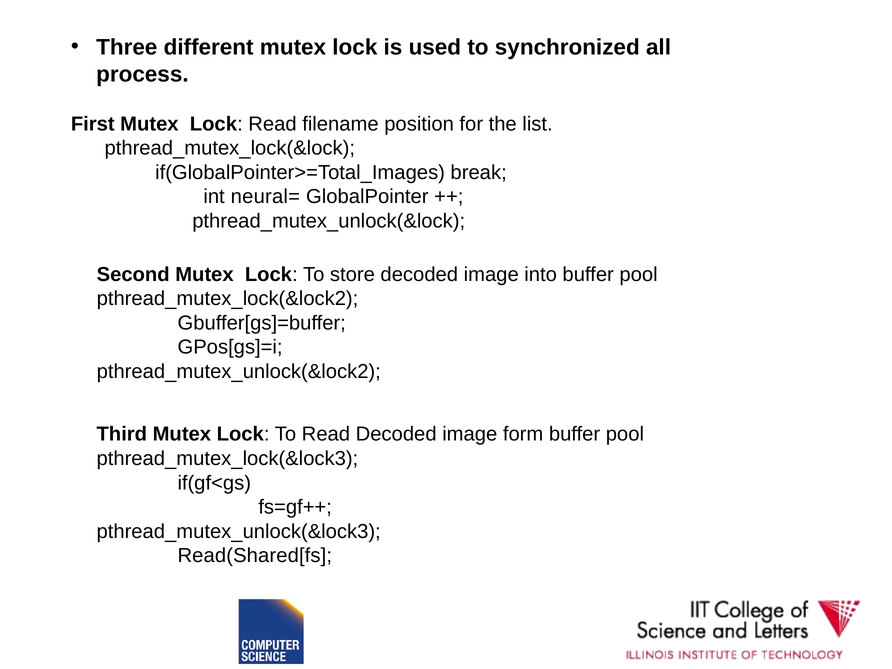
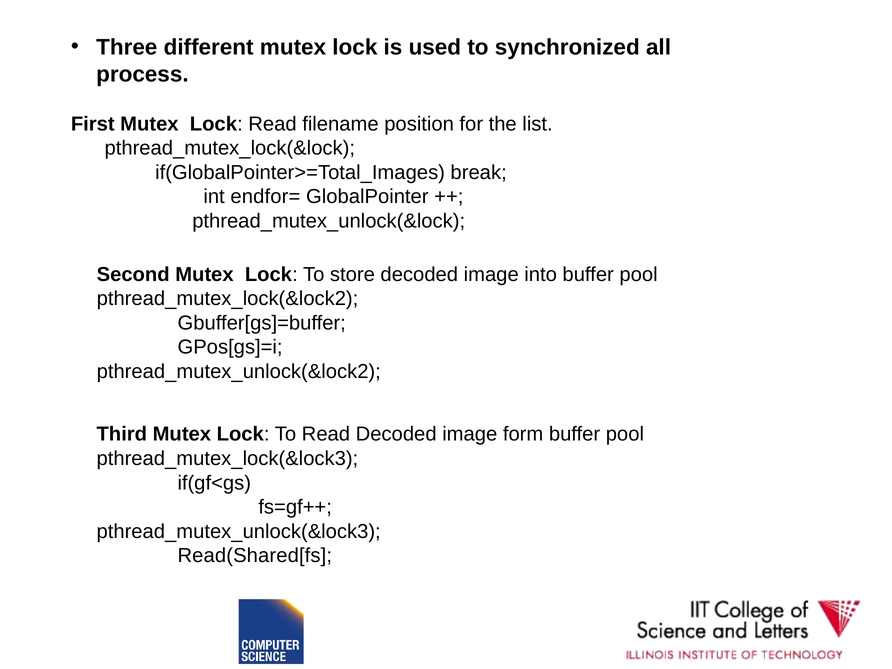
neural=: neural= -> endfor= (265, 197)
